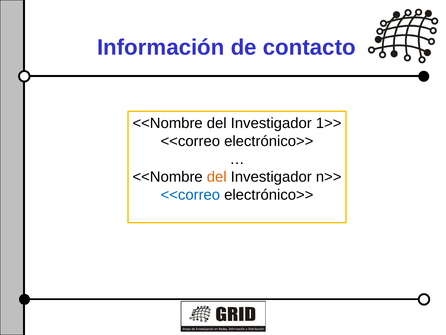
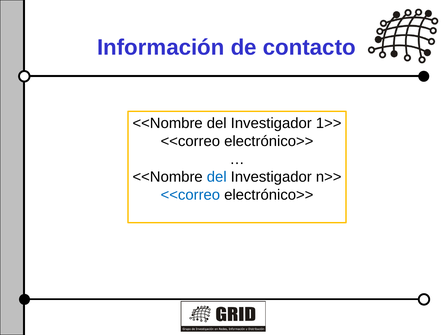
del colour: orange -> blue (217, 177)
